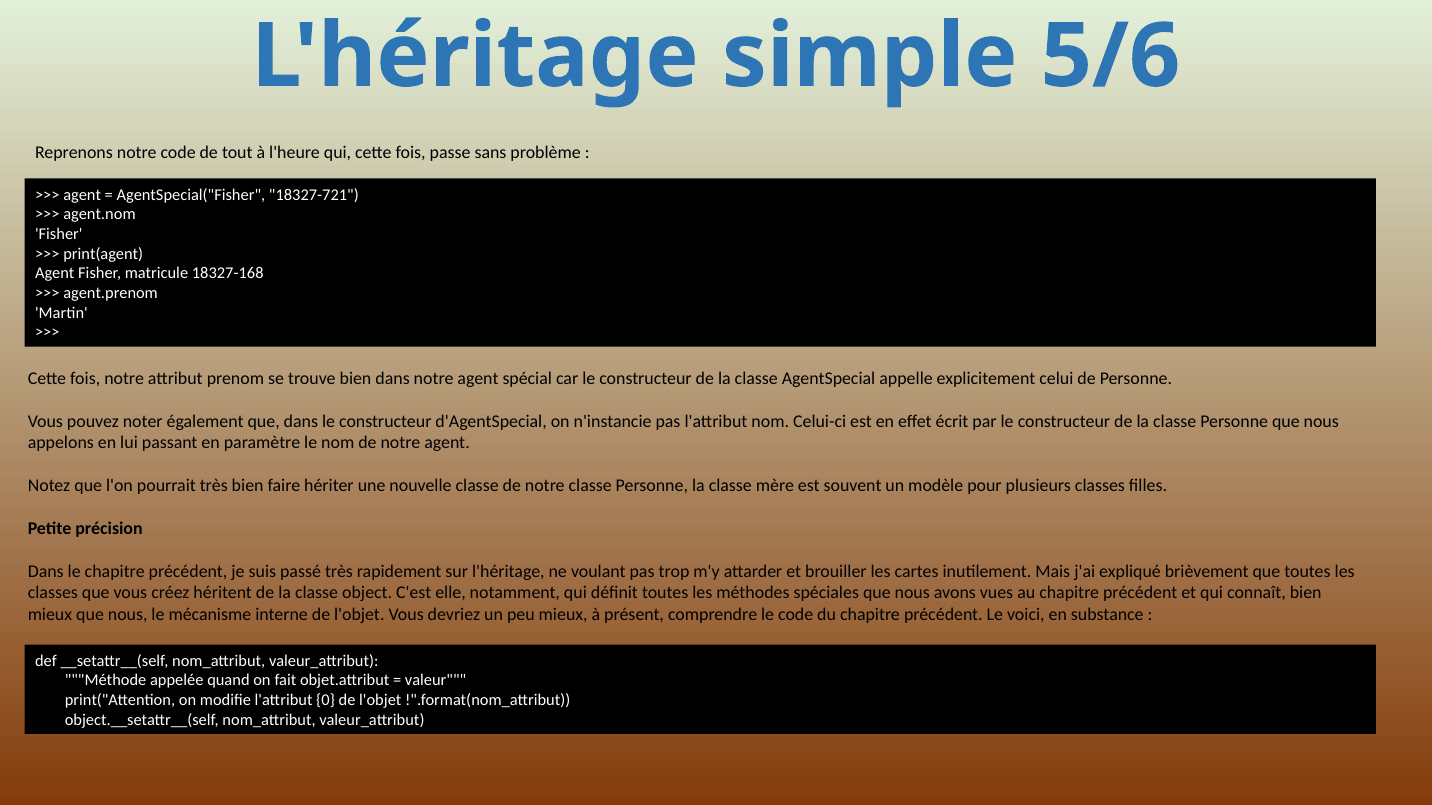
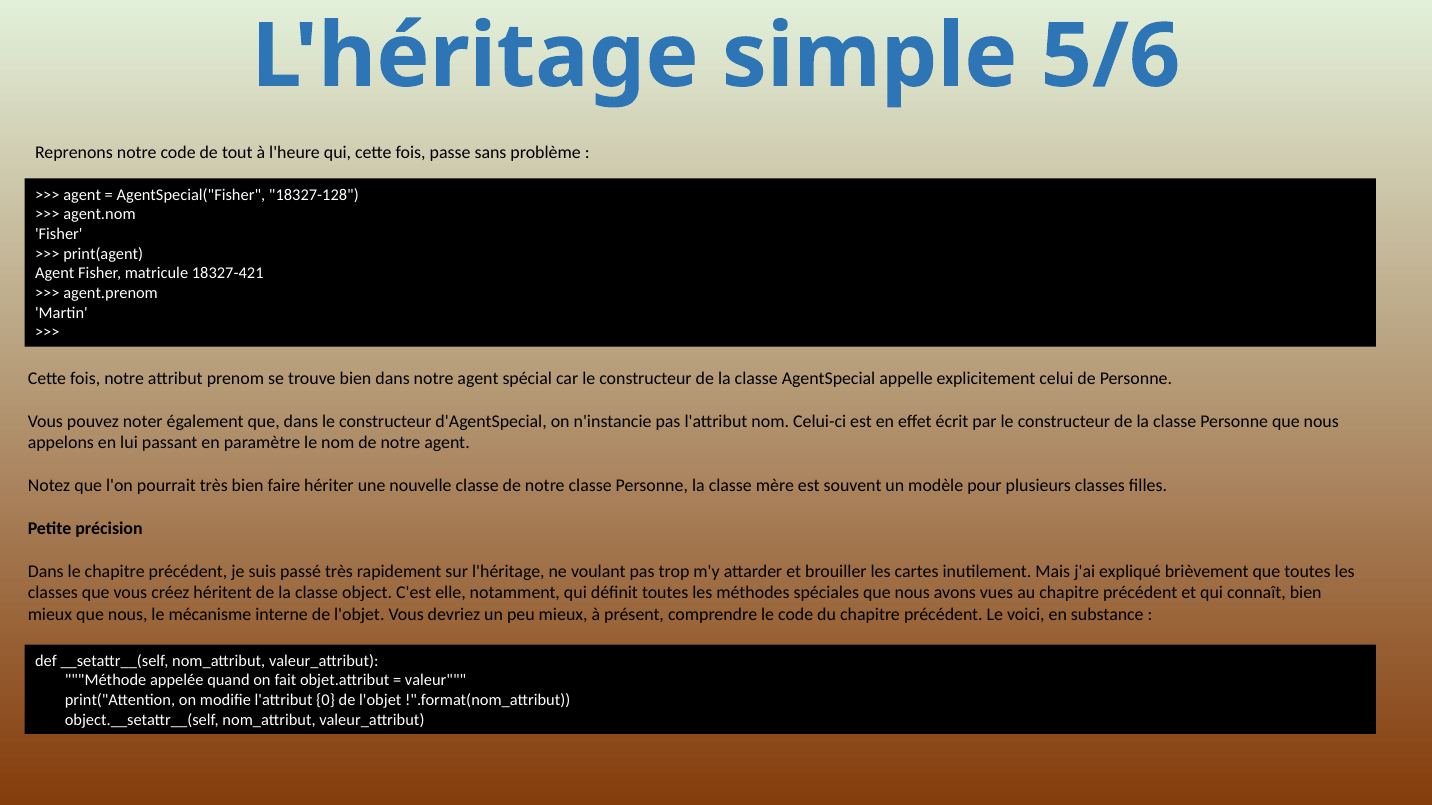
18327-721: 18327-721 -> 18327-128 (314, 195)
18327-168: 18327-168 -> 18327-421 (228, 274)
